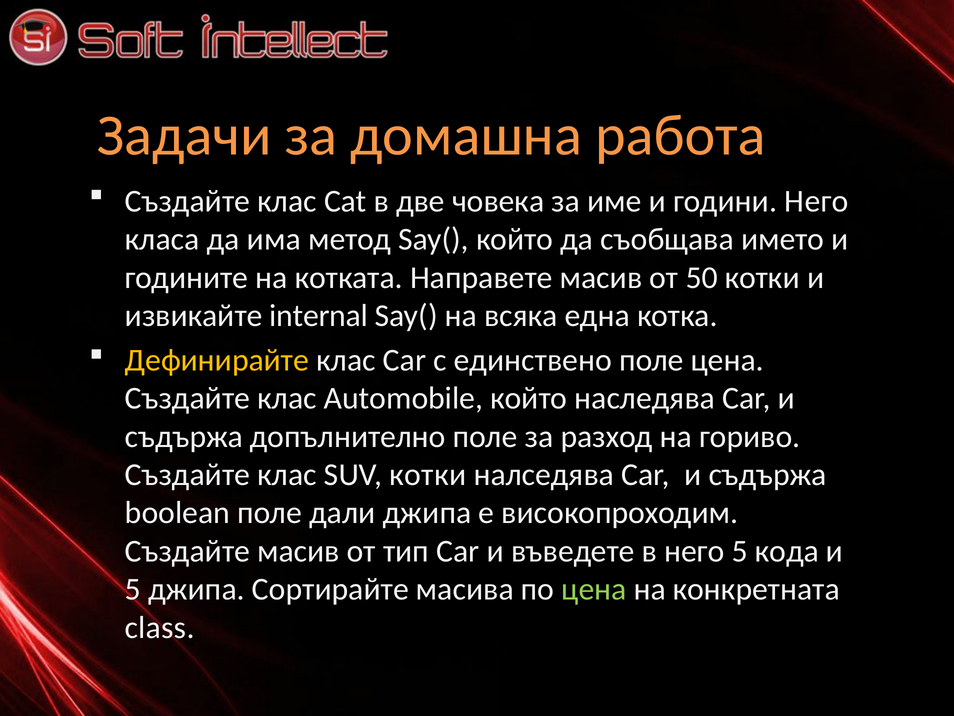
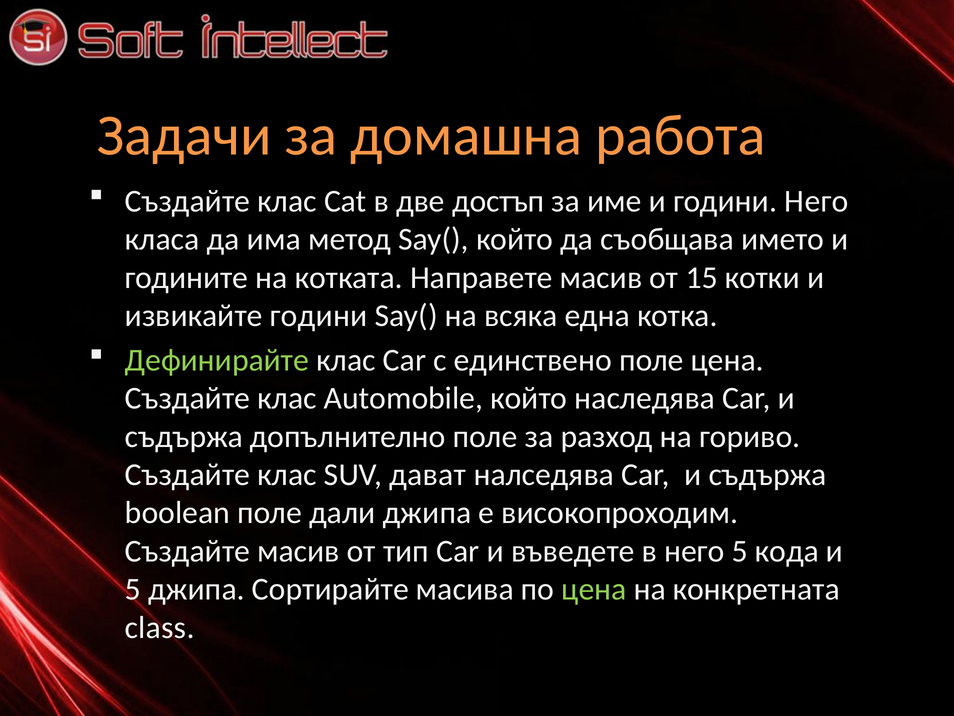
човека: човека -> достъп (498, 201)
50: 50 -> 15 (702, 277)
извикайте internal: internal -> години (318, 315)
Дефинирайте colour: yellow -> light green (217, 360)
SUV котки: котки -> дават (428, 474)
